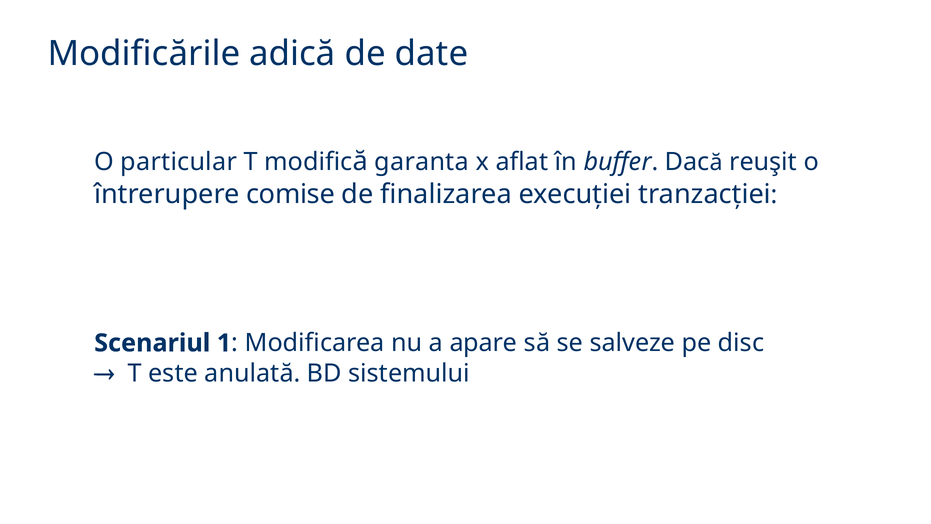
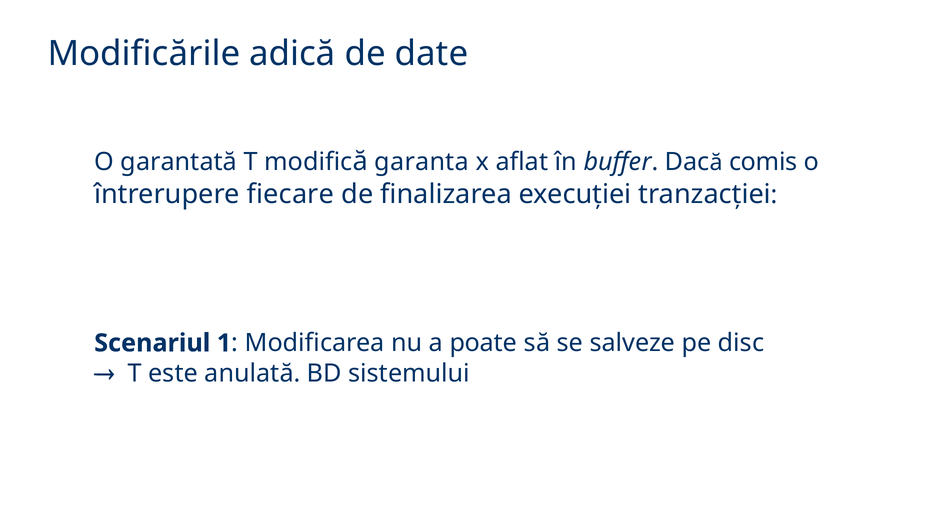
particular: particular -> garantată (179, 162)
reuşit: reuşit -> comis (763, 162)
comise: comise -> fiecare (290, 194)
apare: apare -> poate (483, 343)
